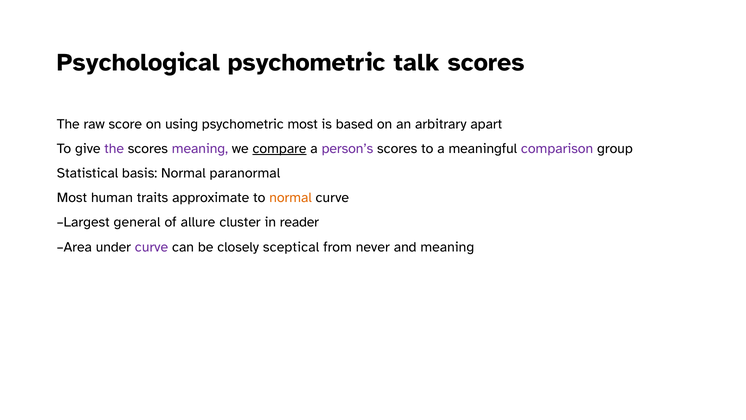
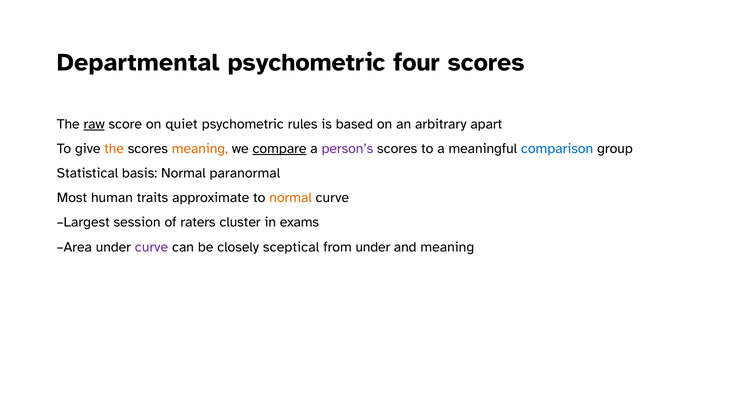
Psychological: Psychological -> Departmental (138, 63)
talk: talk -> four (417, 63)
raw underline: none -> present (94, 124)
using: using -> quiet (182, 124)
psychometric most: most -> rules (303, 124)
the colour: purple -> orange (114, 148)
meaning colour: purple -> orange (200, 148)
comparison colour: purple -> blue (557, 148)
general: general -> session (137, 222)
allure: allure -> raters (198, 222)
reader: reader -> exams (299, 222)
from never: never -> under (373, 247)
